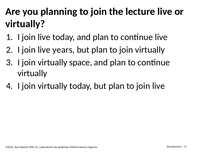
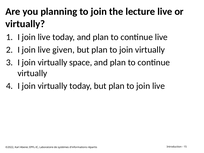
years: years -> given (64, 50)
